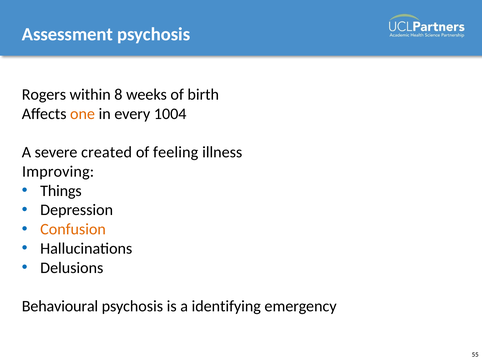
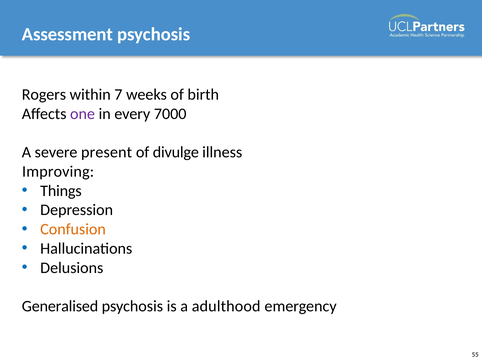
8: 8 -> 7 (118, 95)
one colour: orange -> purple (83, 114)
1004: 1004 -> 7000 (170, 114)
created: created -> present (107, 152)
feeling: feeling -> divulge (176, 152)
Behavioural: Behavioural -> Generalised (60, 307)
identifying: identifying -> adulthood (226, 307)
